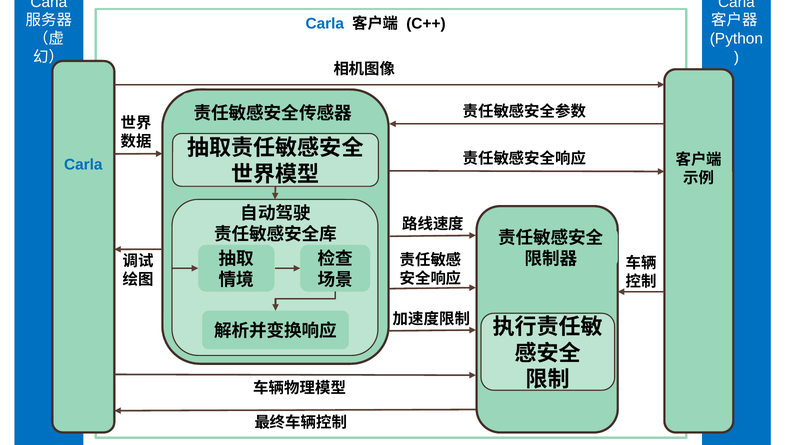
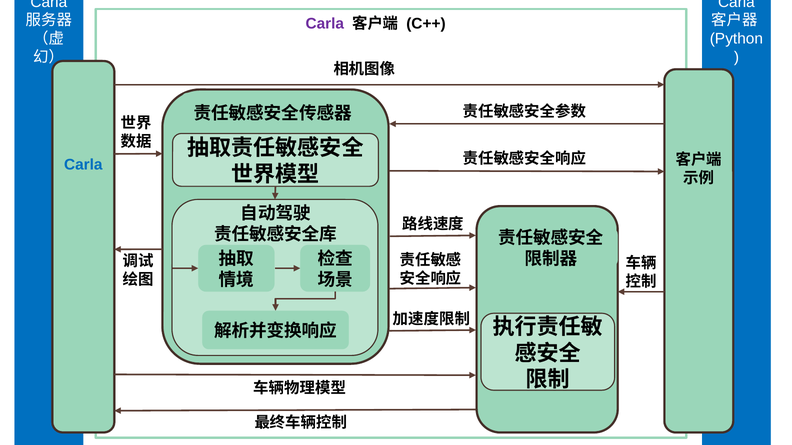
Carla colour: blue -> purple (325, 24)
